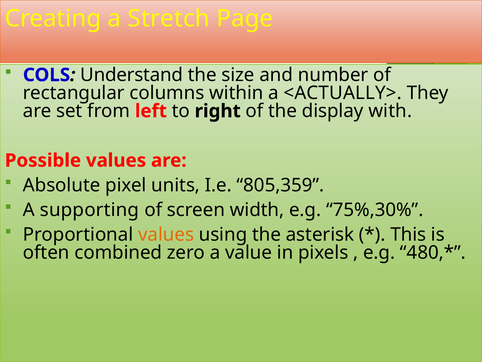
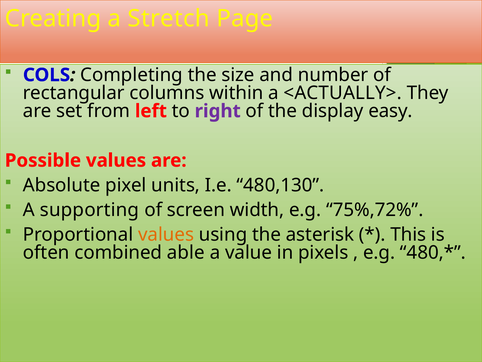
Understand: Understand -> Completing (132, 75)
right colour: black -> purple (218, 111)
with: with -> easy (390, 111)
805,359: 805,359 -> 480,130 (280, 185)
75%,30%: 75%,30% -> 75%,72% (375, 210)
zero: zero -> able (186, 252)
